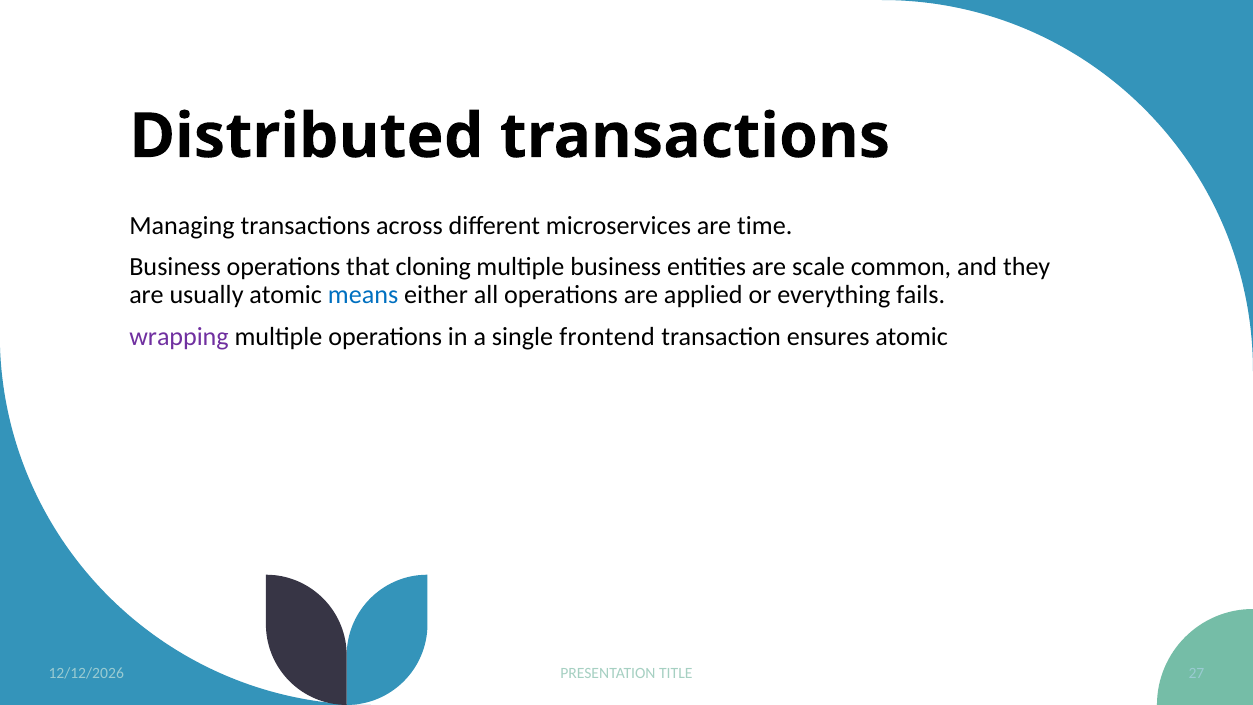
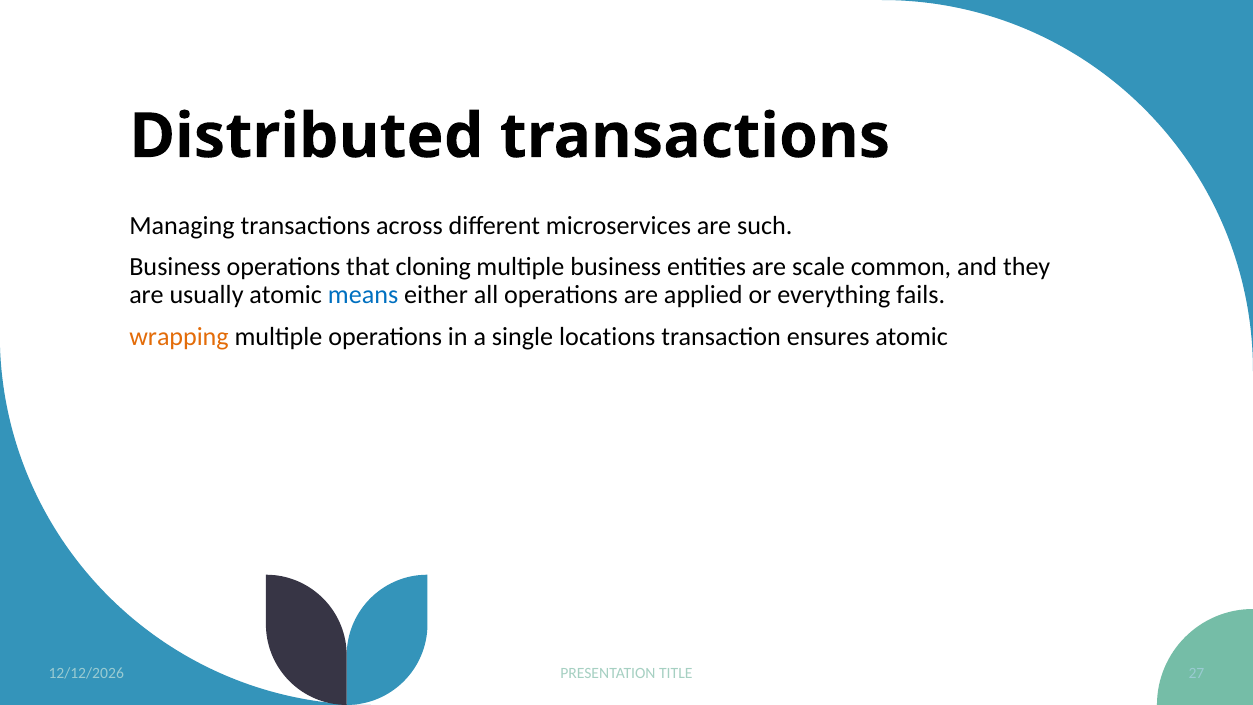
time: time -> such (765, 226)
wrapping colour: purple -> orange (179, 336)
frontend: frontend -> locations (607, 336)
